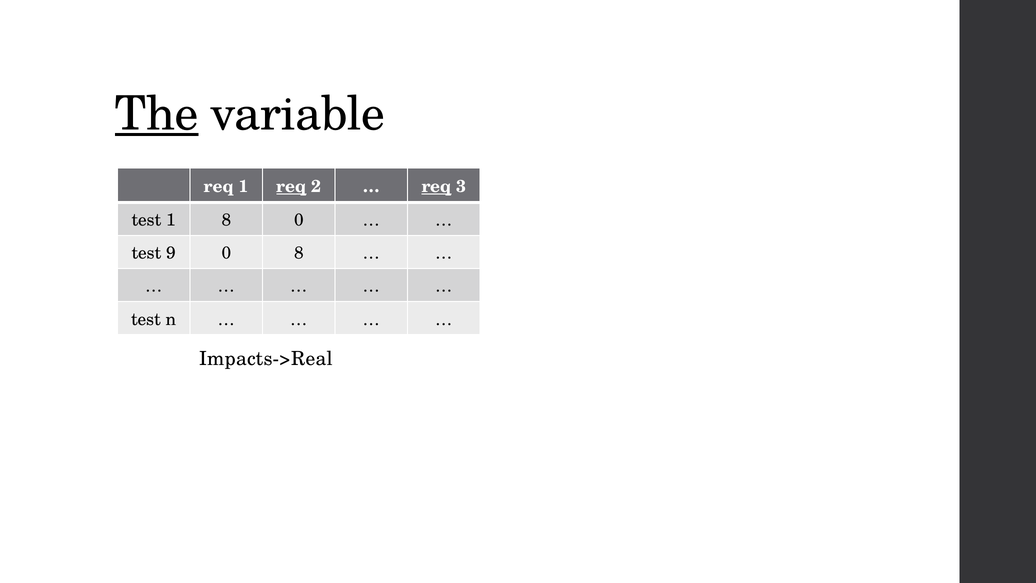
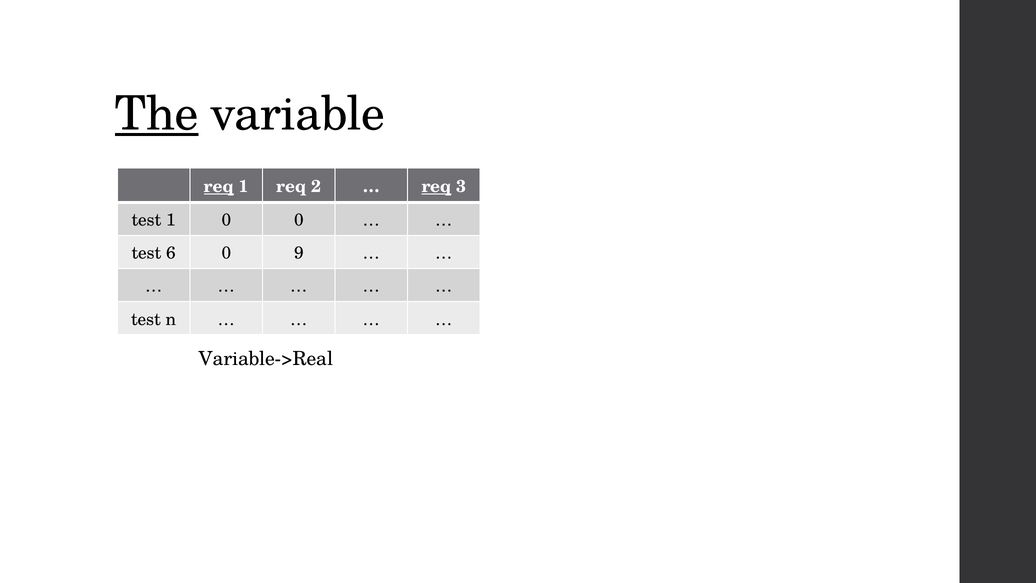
req underline: none -> present (219, 186)
req underline: present -> none (291, 186)
1 8: 8 -> 0 (226, 220)
9: 9 -> 6 (171, 253)
0 8: 8 -> 9 (299, 253)
Impacts->Real: Impacts->Real -> Variable->Real (266, 359)
